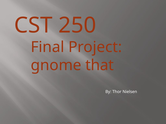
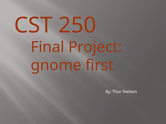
that: that -> first (100, 66)
